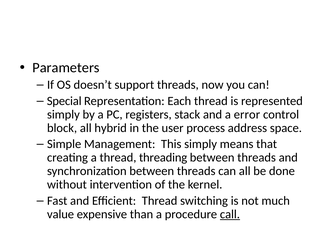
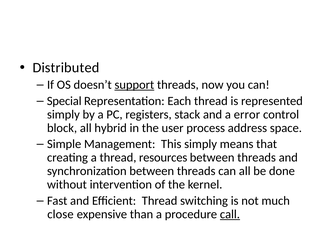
Parameters: Parameters -> Distributed (66, 68)
support underline: none -> present (134, 85)
threading: threading -> resources (163, 157)
value: value -> close (60, 214)
